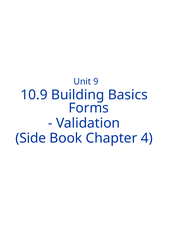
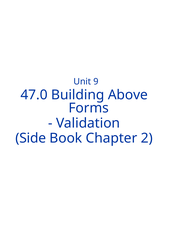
10.9: 10.9 -> 47.0 (34, 95)
Basics: Basics -> Above (128, 95)
4: 4 -> 2 (147, 138)
